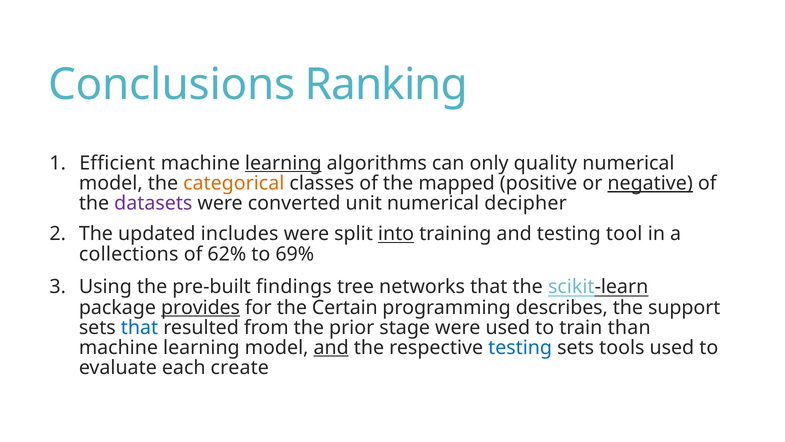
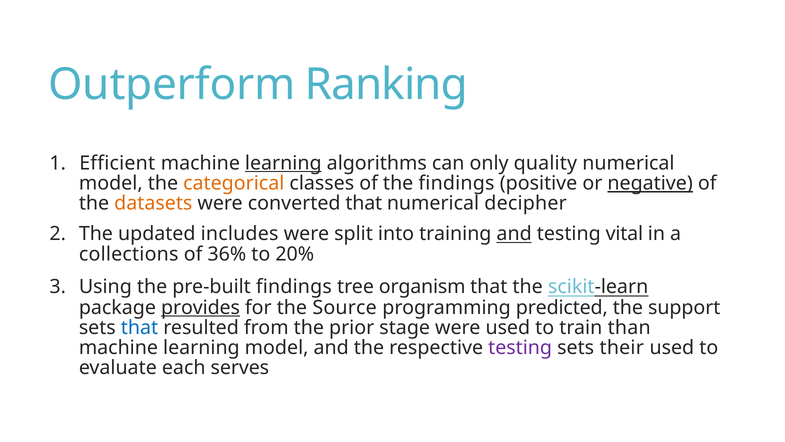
Conclusions: Conclusions -> Outperform (172, 84)
the mapped: mapped -> findings (456, 183)
datasets colour: purple -> orange (153, 203)
converted unit: unit -> that (364, 203)
into underline: present -> none (396, 234)
and underline: none -> present (514, 234)
tool: tool -> vital (624, 234)
62%: 62% -> 36% (227, 254)
69%: 69% -> 20% (295, 254)
networks: networks -> organism (422, 287)
Certain: Certain -> Source (345, 307)
describes: describes -> predicted (562, 307)
and underline: present -> none (331, 347)
testing colour: blue -> purple (520, 347)
tools: tools -> their (622, 347)
create: create -> serves (240, 367)
